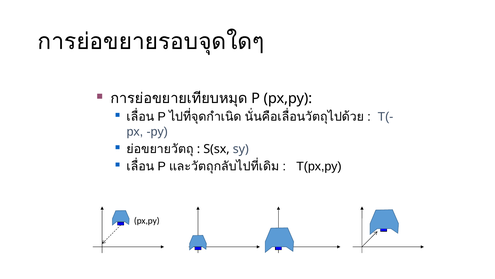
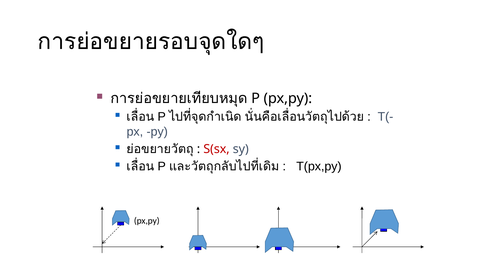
S(sx colour: black -> red (216, 149)
